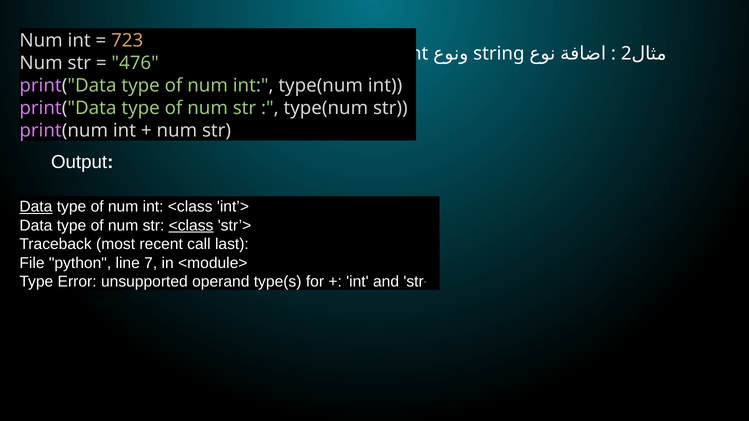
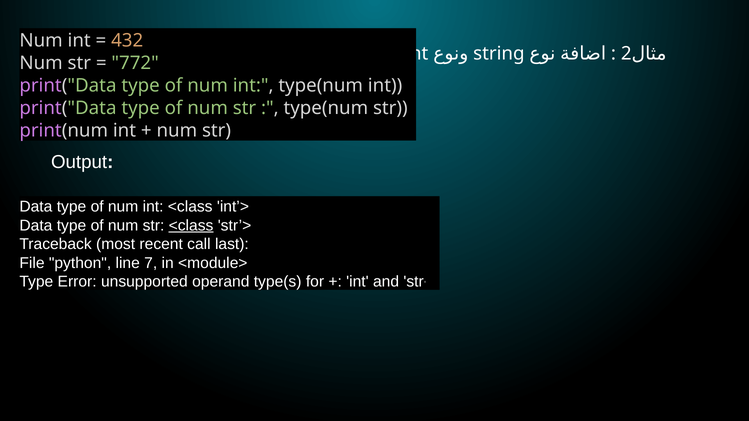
723: 723 -> 432 (127, 41)
476: 476 -> 772 (135, 63)
Data underline: present -> none (36, 207)
